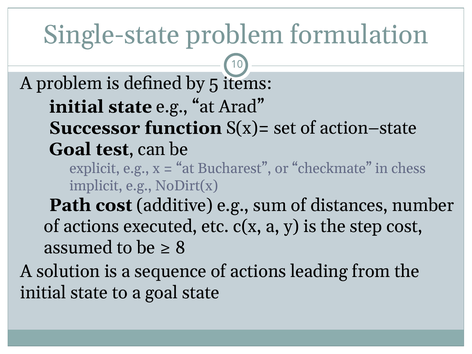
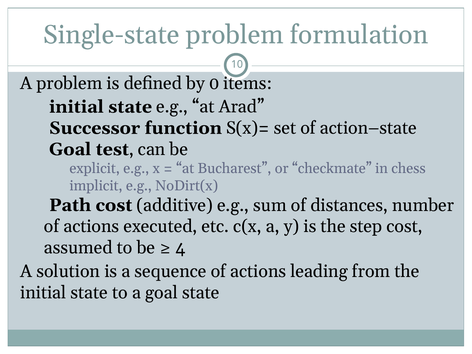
5: 5 -> 0 (214, 83)
8: 8 -> 4 (180, 248)
